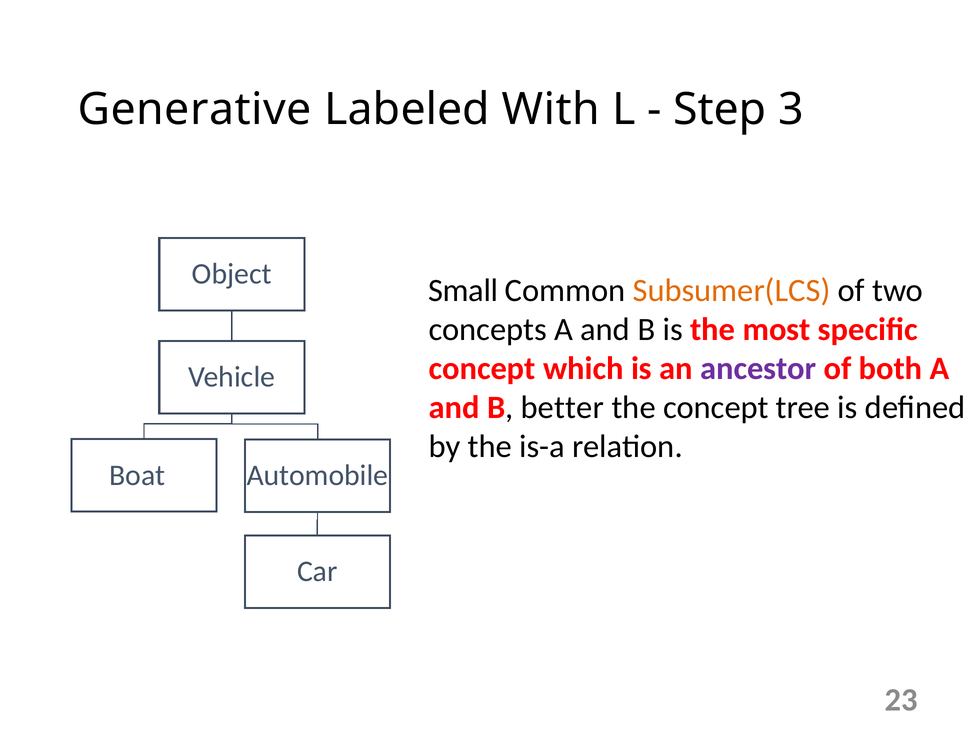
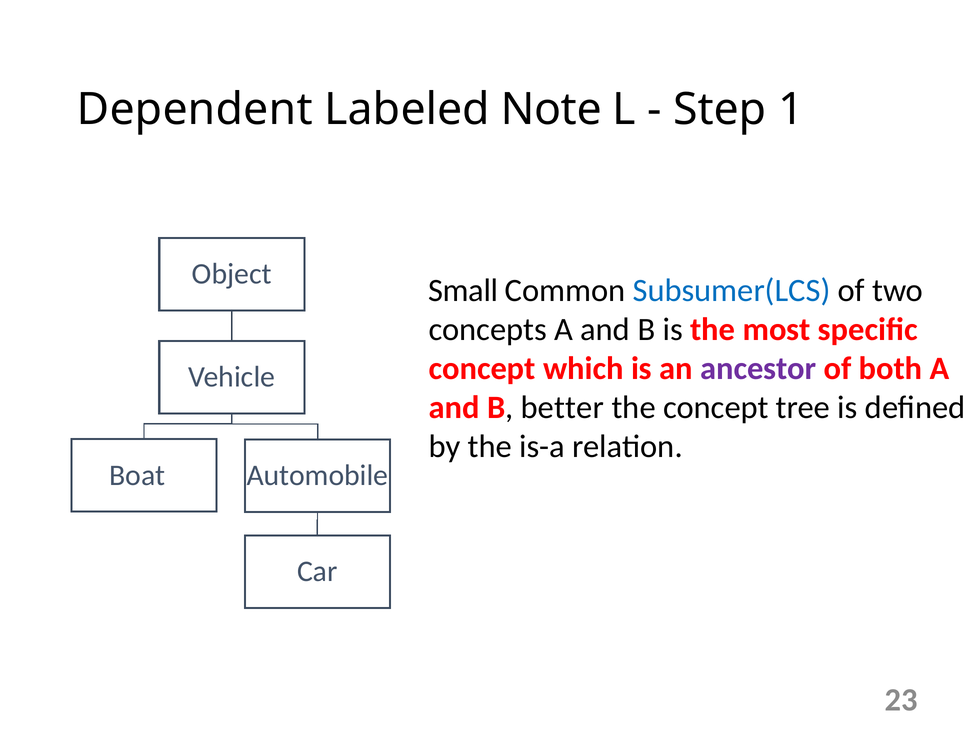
Generative: Generative -> Dependent (195, 109)
With: With -> Note (551, 109)
3: 3 -> 1 (791, 109)
Subsumer(LCS colour: orange -> blue (732, 290)
